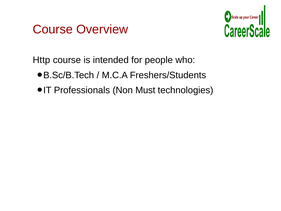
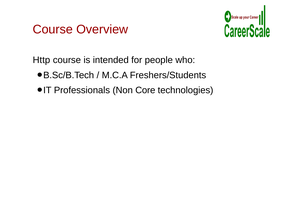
Must: Must -> Core (145, 90)
